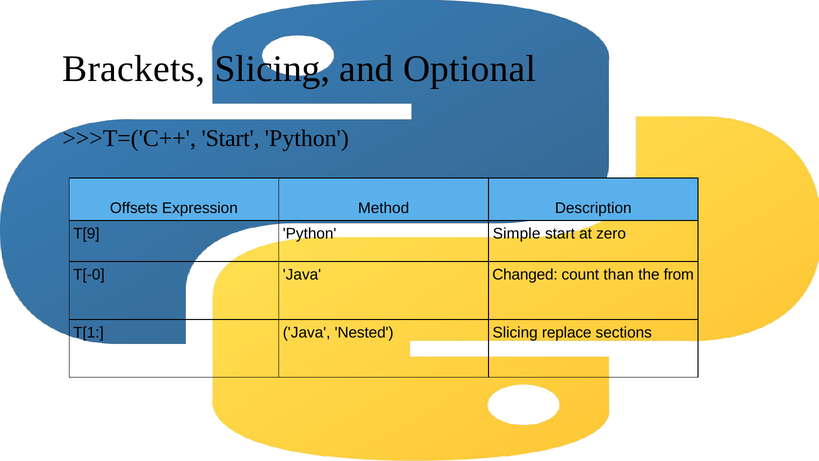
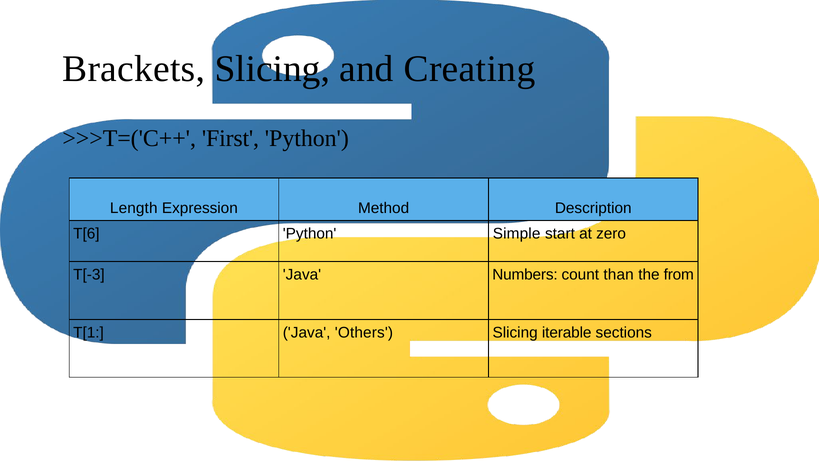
Optional: Optional -> Creating (469, 69)
>>>T=('C++ Start: Start -> First (231, 138)
Offsets: Offsets -> Length (134, 208)
T[9: T[9 -> T[6 (86, 233)
T[-0: T[-0 -> T[-3 (89, 274)
Changed: Changed -> Numbers (525, 274)
Nested: Nested -> Others (364, 332)
replace: replace -> iterable (567, 332)
